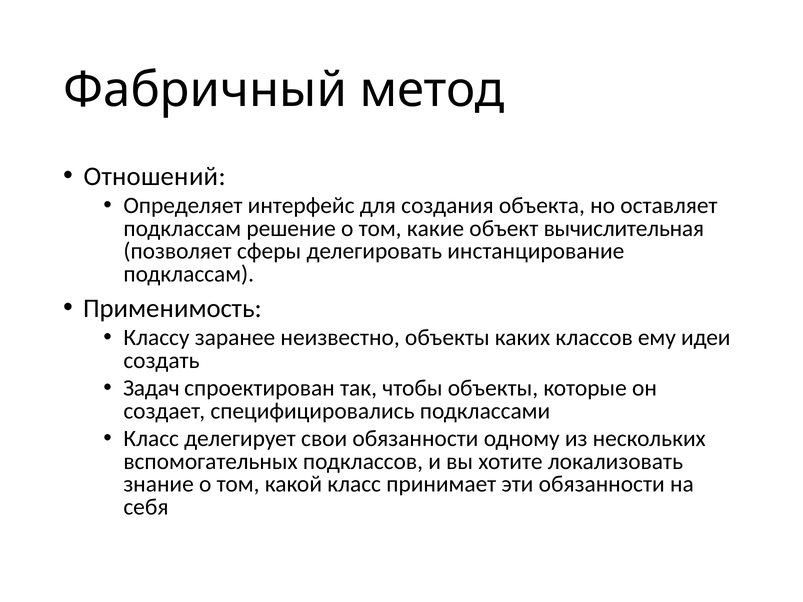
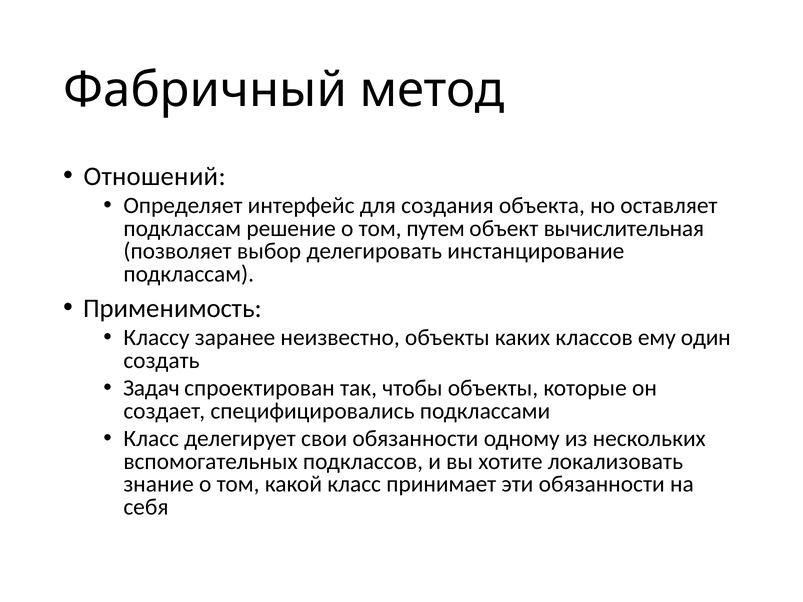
какие: какие -> путем (436, 229)
сферы: сферы -> выбор (269, 251)
идеи: идеи -> один (706, 338)
